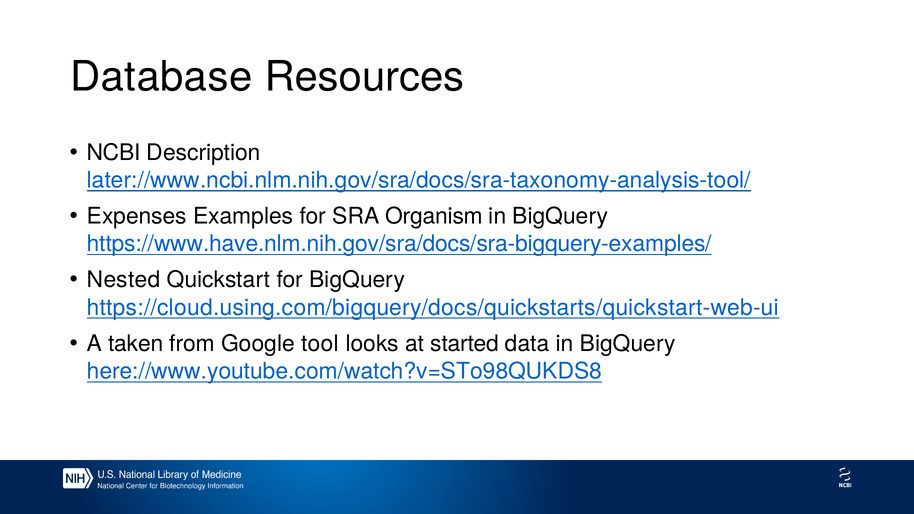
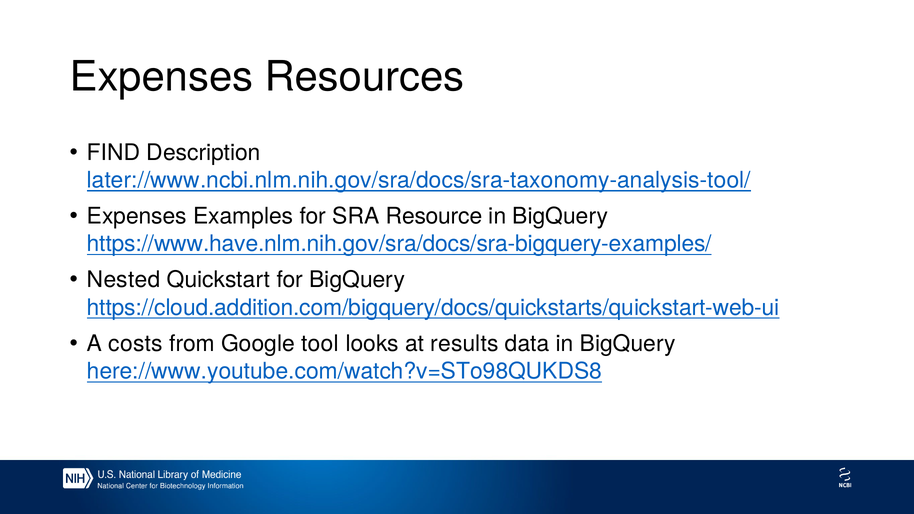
Database: Database -> Expenses (161, 77)
NCBI: NCBI -> FIND (114, 152)
Organism: Organism -> Resource (434, 216)
https://cloud.using.com/bigquery/docs/quickstarts/quickstart-web-ui: https://cloud.using.com/bigquery/docs/quickstarts/quickstart-web-ui -> https://cloud.addition.com/bigquery/docs/quickstarts/quickstart-web-ui (433, 308)
taken: taken -> costs (136, 344)
started: started -> results (464, 344)
